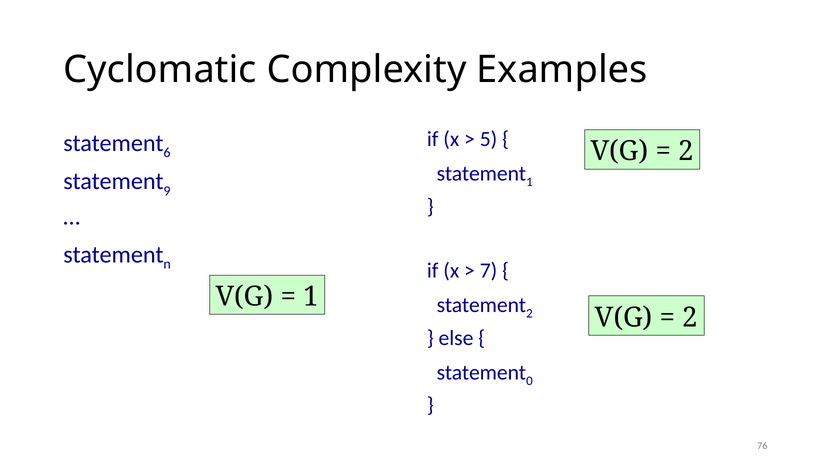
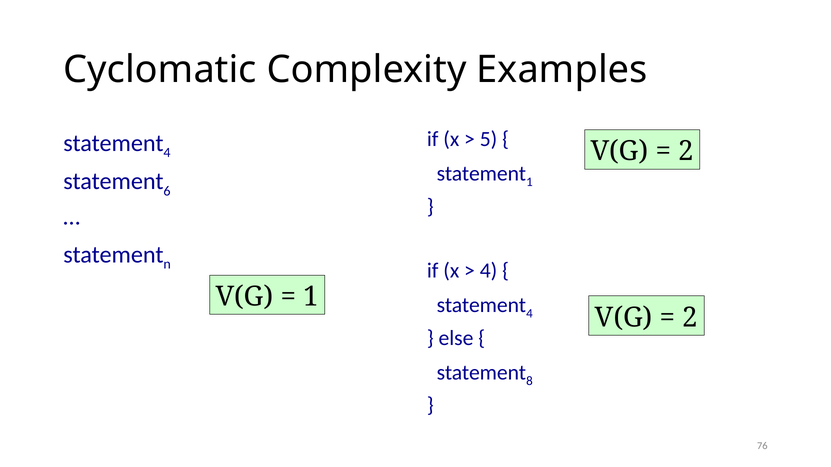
6: 6 -> 4 (167, 153)
9: 9 -> 6 (167, 191)
7: 7 -> 4 (489, 271)
2: 2 -> 4 (529, 314)
0: 0 -> 8 (529, 381)
